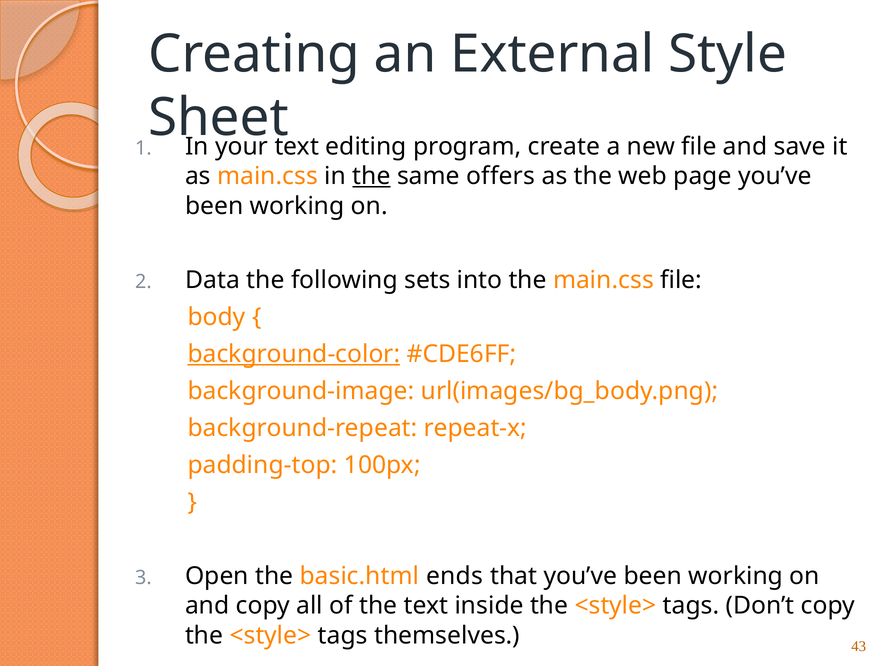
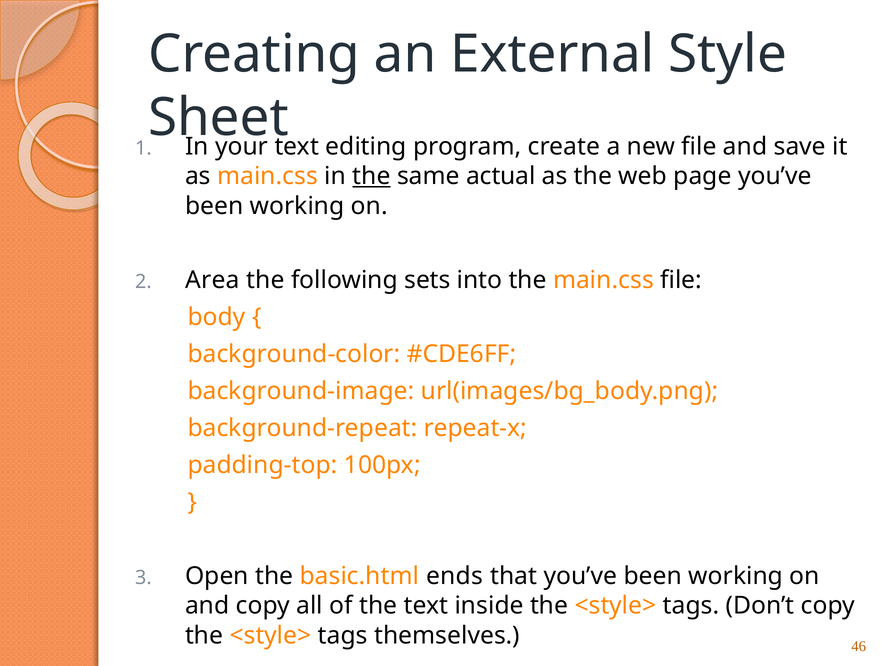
offers: offers -> actual (501, 176)
Data: Data -> Area (212, 280)
background-color underline: present -> none (294, 354)
43: 43 -> 46 (859, 646)
